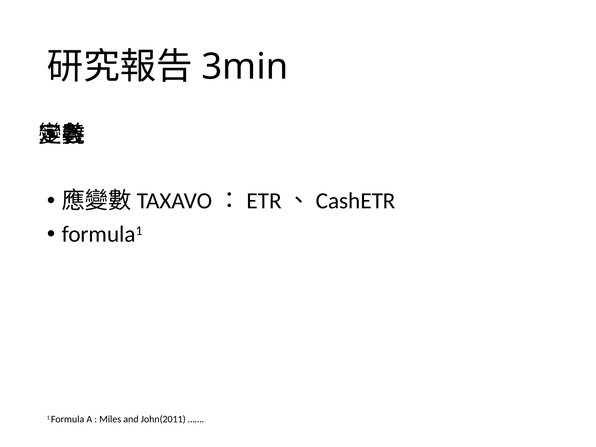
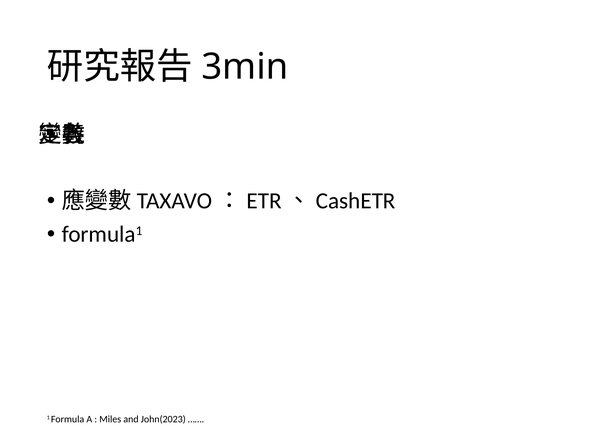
John(2011: John(2011 -> John(2023 (163, 419)
